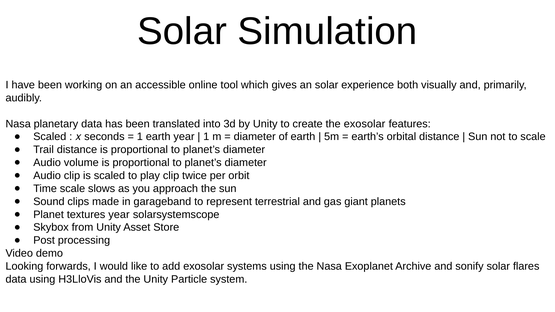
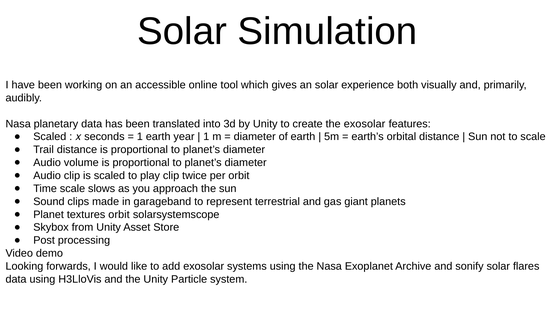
textures year: year -> orbit (119, 215)
